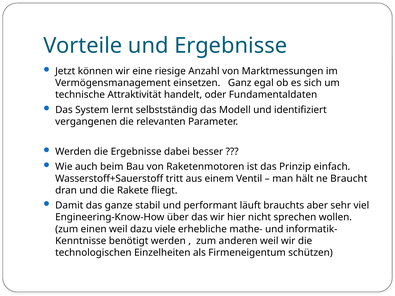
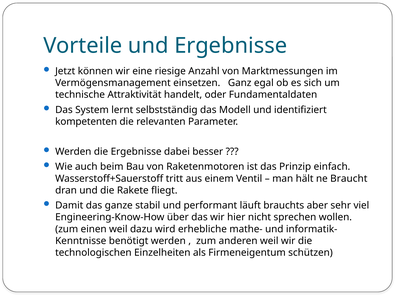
vergangenen: vergangenen -> kompetenten (86, 122)
viele: viele -> wird (165, 229)
